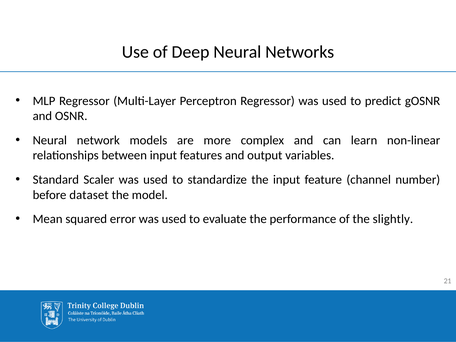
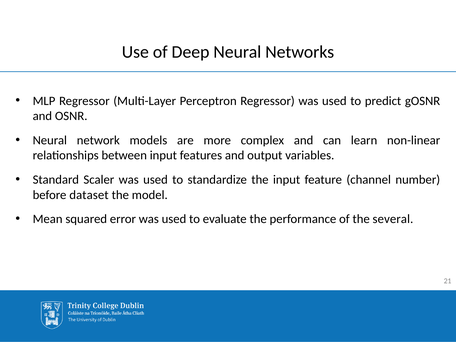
slightly: slightly -> several (393, 219)
